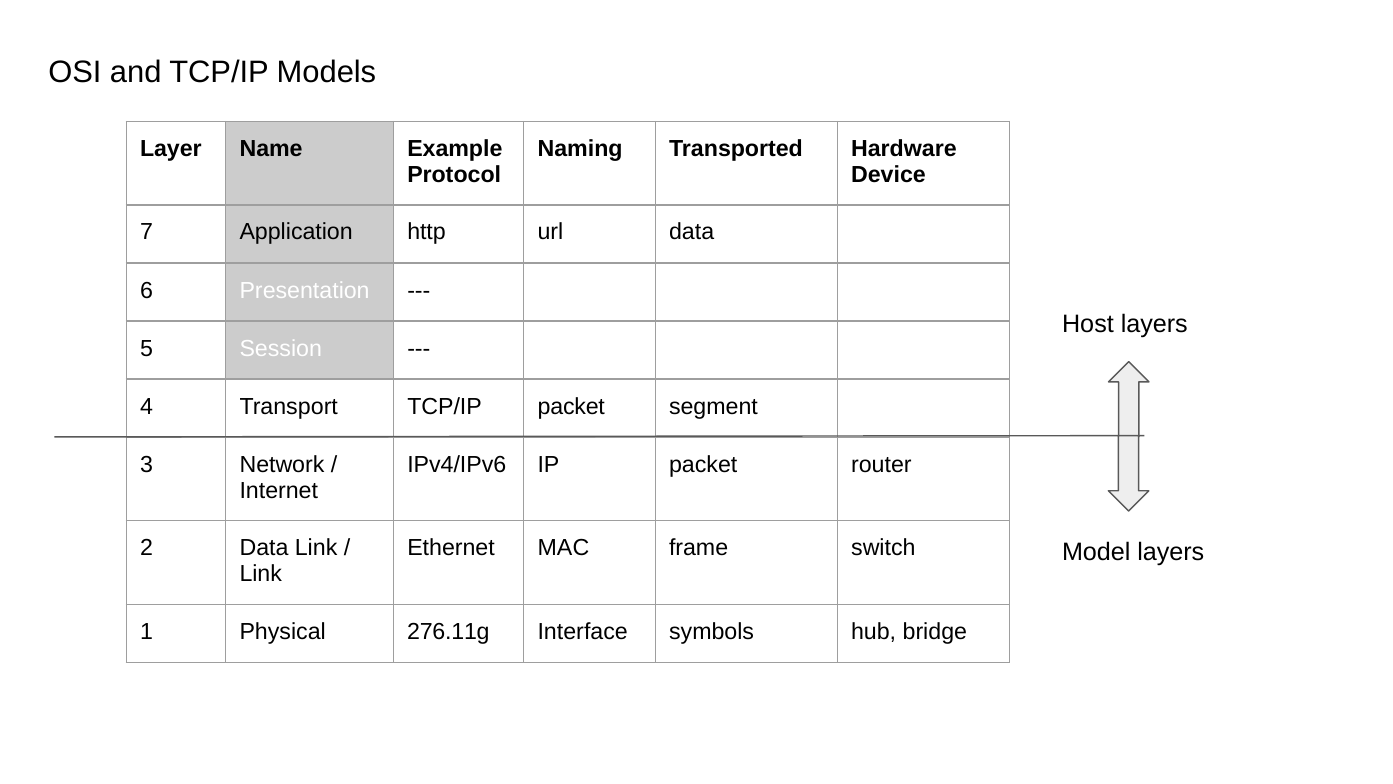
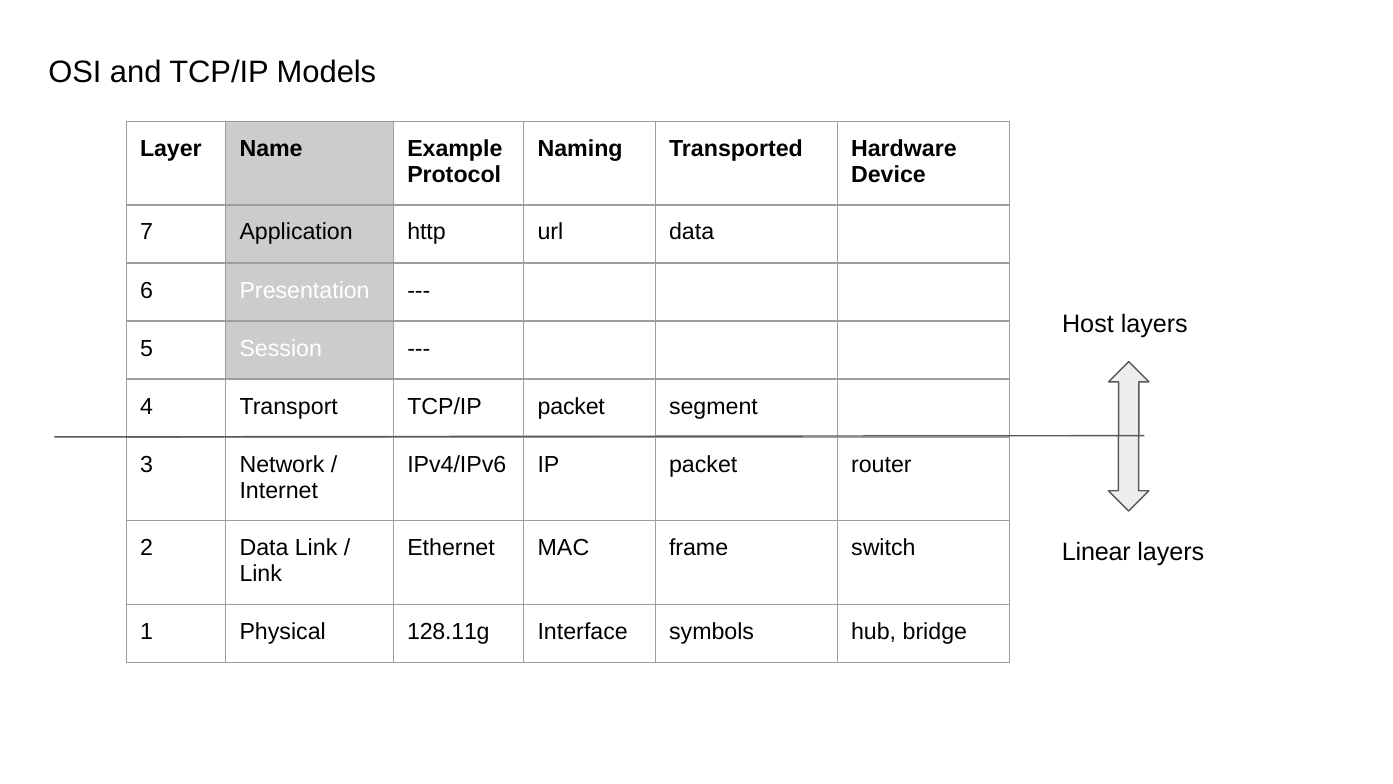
Model: Model -> Linear (1096, 551)
276.11g: 276.11g -> 128.11g (448, 631)
